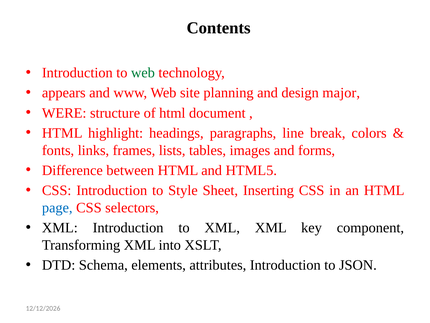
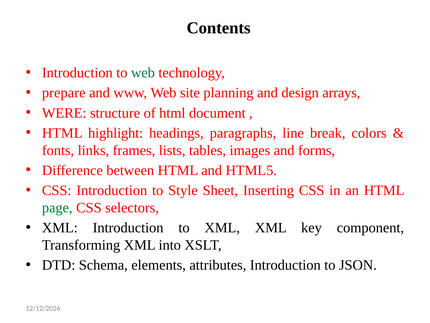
appears: appears -> prepare (64, 93)
major: major -> arrays (341, 93)
page colour: blue -> green (57, 207)
